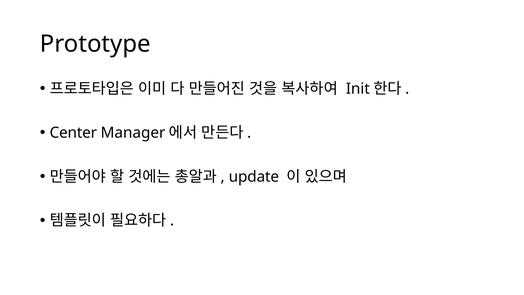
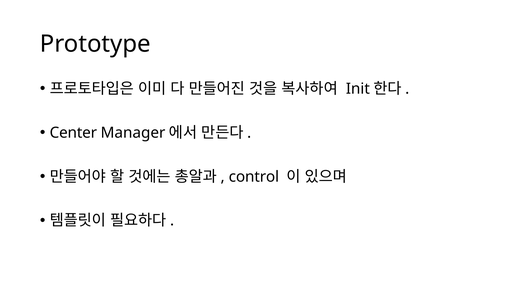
update: update -> control (254, 176)
